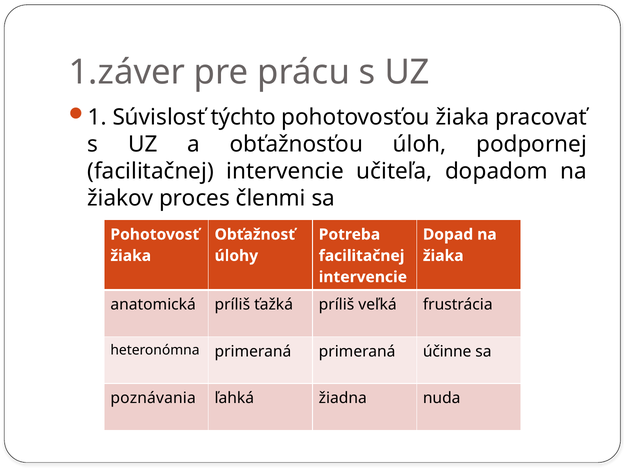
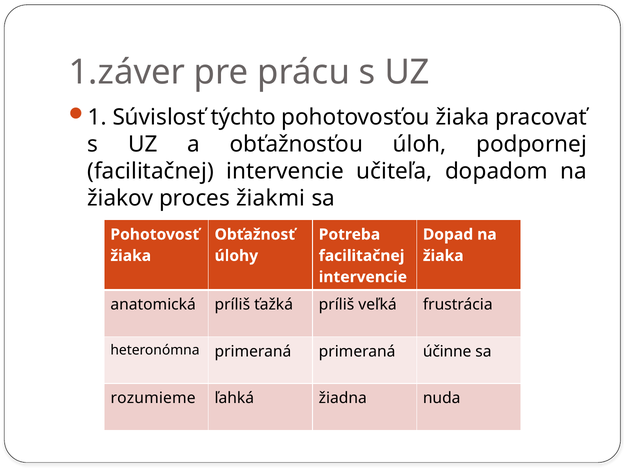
členmi: členmi -> žiakmi (271, 198)
poznávania: poznávania -> rozumieme (153, 398)
